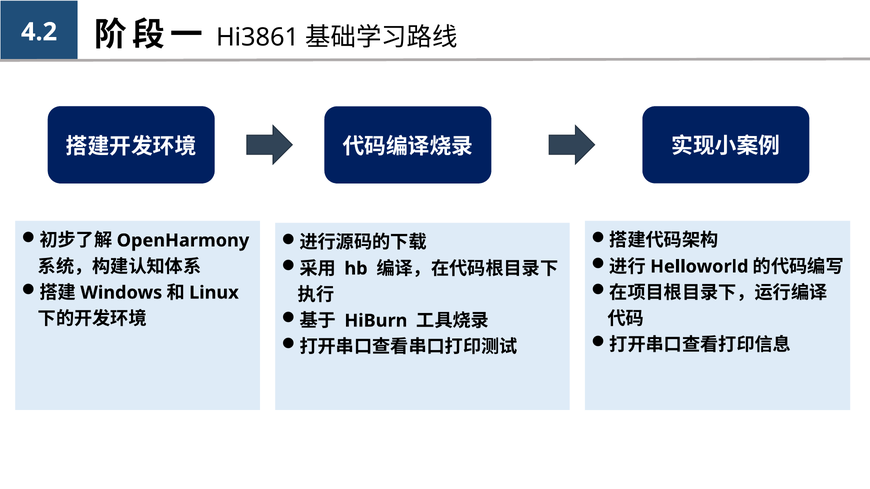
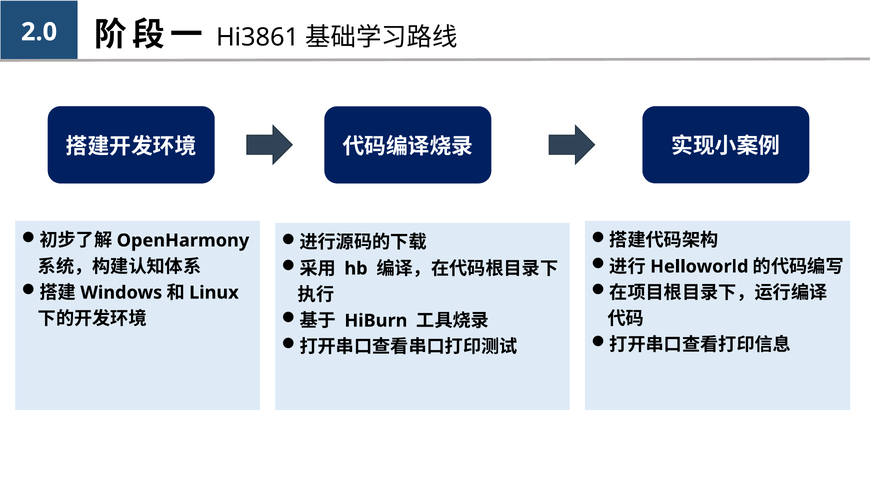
4.2: 4.2 -> 2.0 (39, 32)
